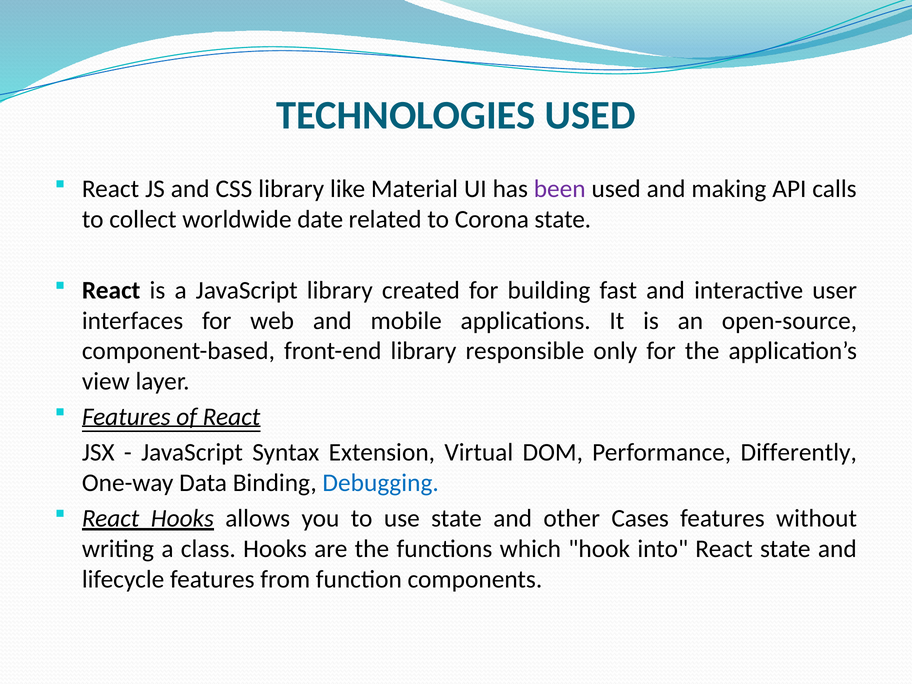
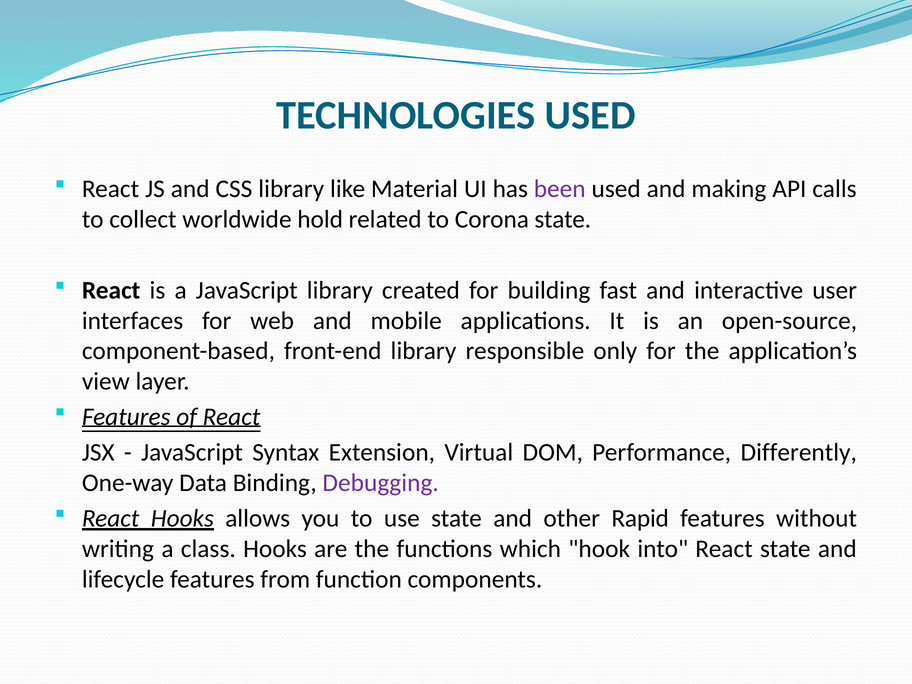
date: date -> hold (320, 219)
Debugging colour: blue -> purple (381, 483)
Cases: Cases -> Rapid (640, 519)
